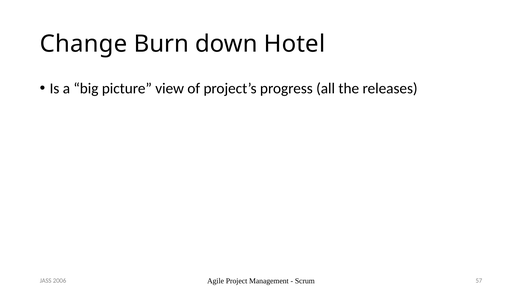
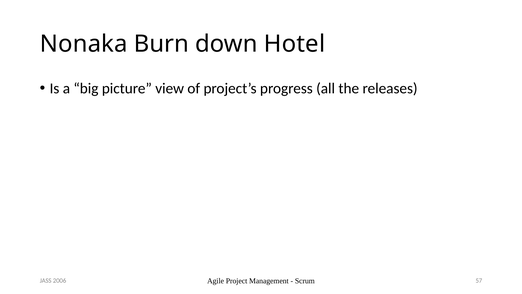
Change: Change -> Nonaka (84, 44)
